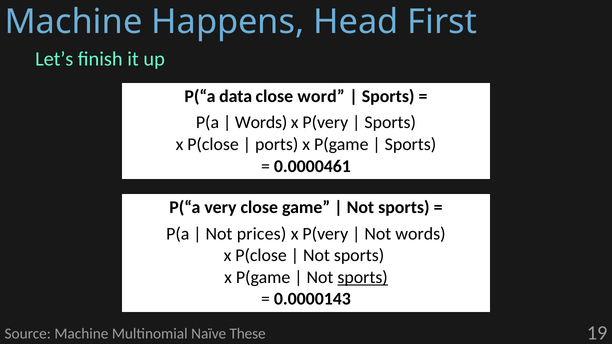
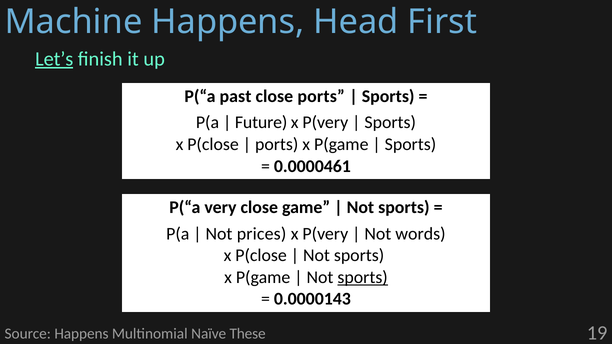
Let’s underline: none -> present (54, 59)
data: data -> past (236, 96)
close word: word -> ports (321, 96)
Words: Words -> Future (261, 123)
Source Machine: Machine -> Happens (81, 334)
